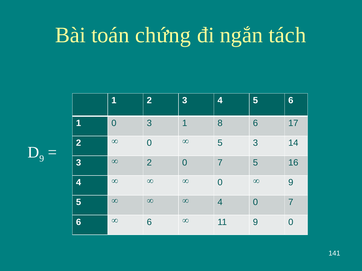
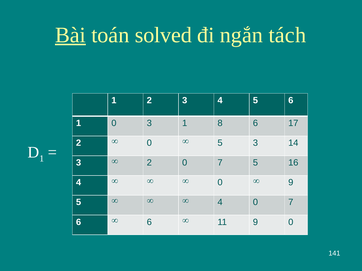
Bài underline: none -> present (70, 35)
chứng: chứng -> solved (163, 35)
9: 9 -> 1 (42, 159)
